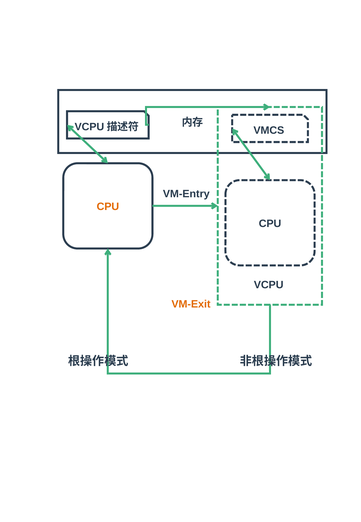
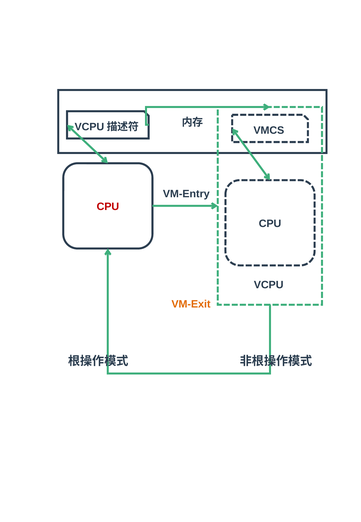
CPU colour: orange -> red (108, 206)
